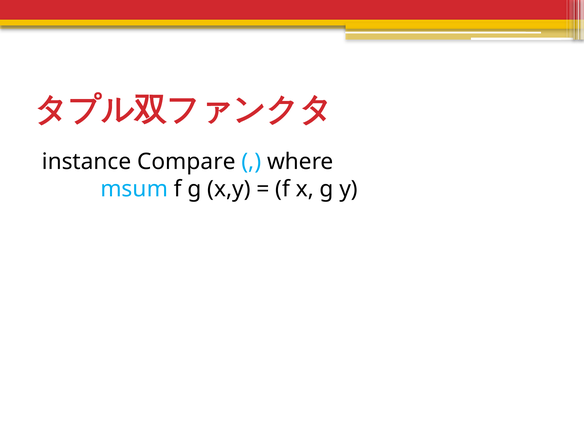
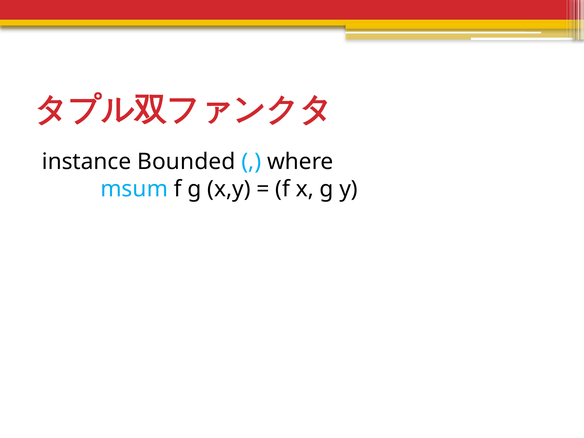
Compare: Compare -> Bounded (186, 162)
